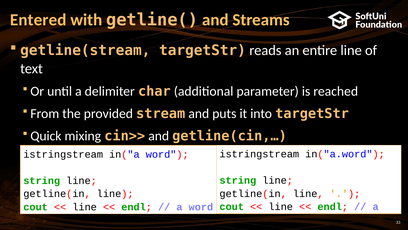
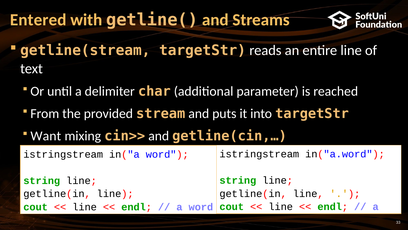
Quick: Quick -> Want (46, 136)
